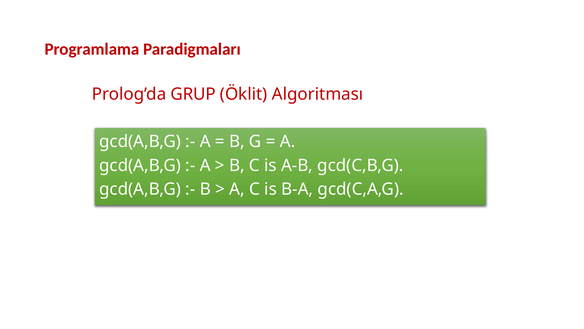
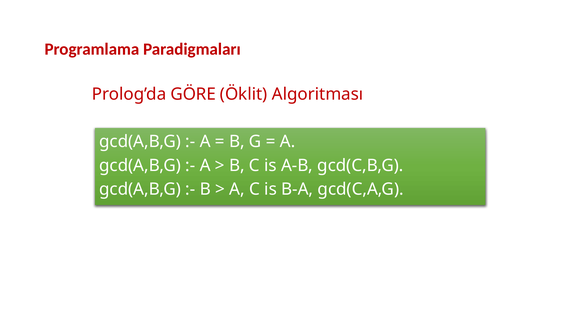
GRUP: GRUP -> GÖRE (193, 94)
